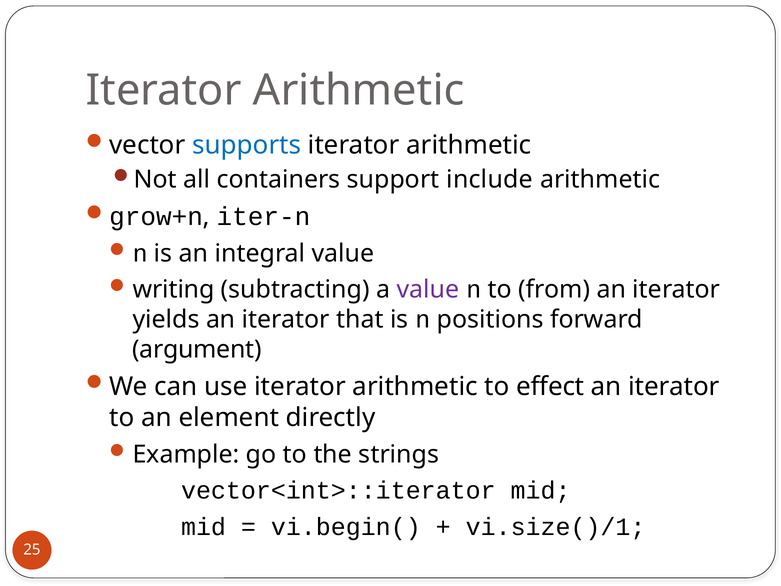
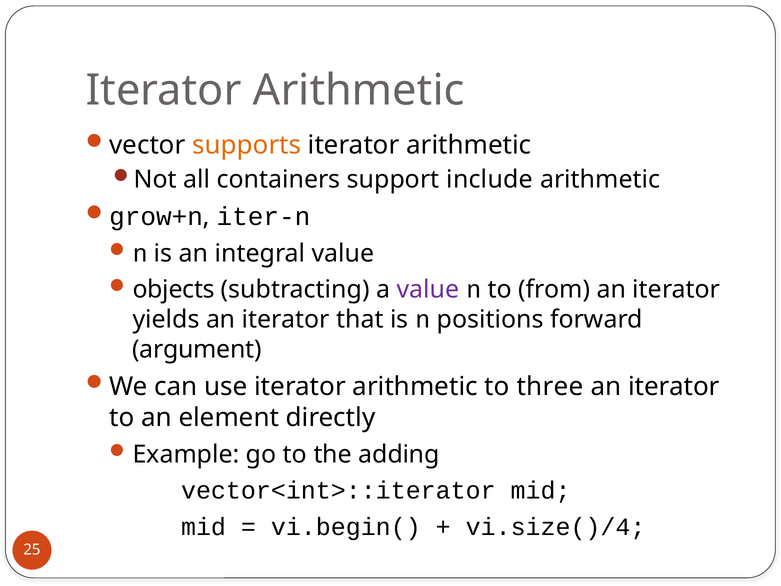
supports colour: blue -> orange (247, 145)
writing: writing -> objects (174, 289)
effect: effect -> three (550, 386)
strings: strings -> adding (399, 454)
vi.size()/1: vi.size()/1 -> vi.size()/4 (556, 527)
